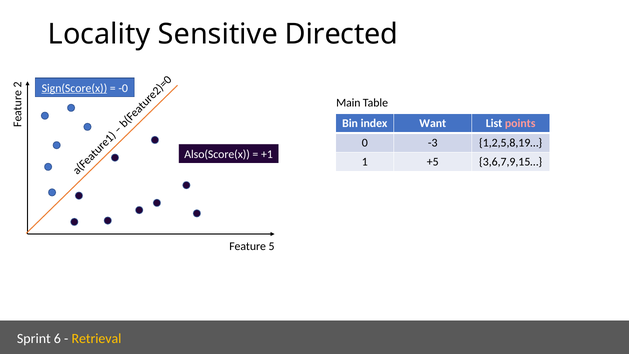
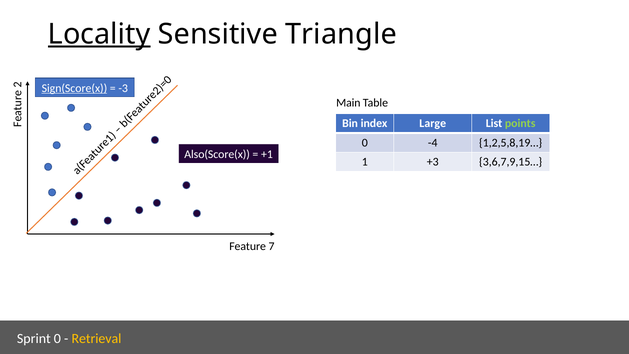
Locality underline: none -> present (99, 34)
Directed: Directed -> Triangle (341, 34)
-0: -0 -> -3 (123, 88)
Want: Want -> Large (433, 123)
points colour: pink -> light green (520, 123)
-3: -3 -> -4 (433, 143)
+5: +5 -> +3 (433, 162)
5: 5 -> 7 (272, 246)
Sprint 6: 6 -> 0 (57, 339)
